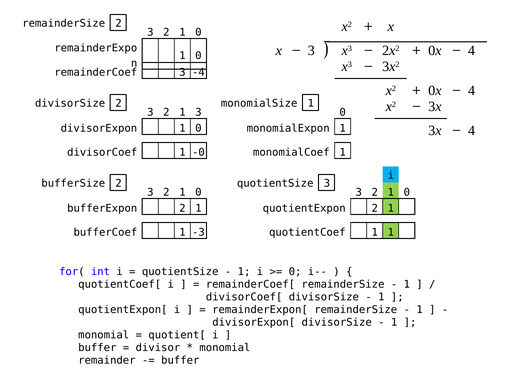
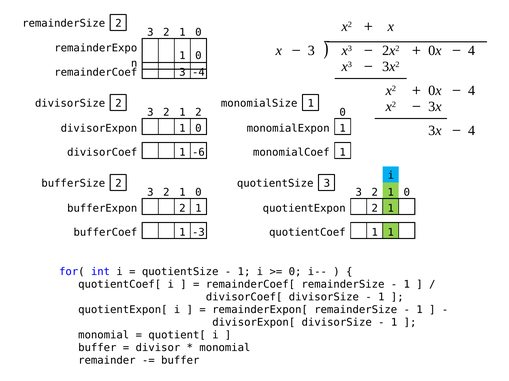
2 1 3: 3 -> 2 (198, 112)
-0: -0 -> -6 (198, 153)
